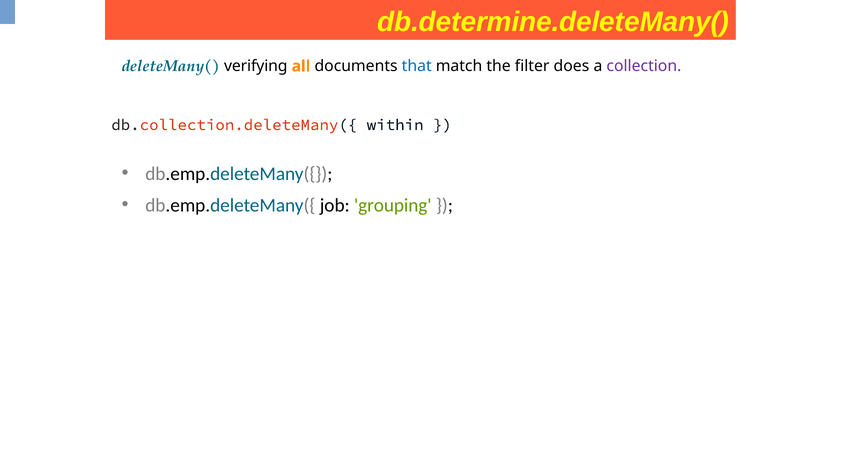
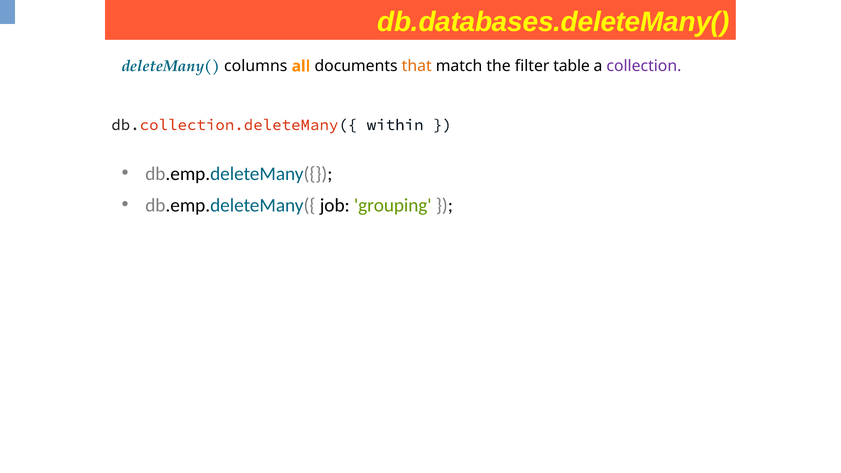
db.determine.deleteMany(: db.determine.deleteMany( -> db.databases.deleteMany( (553, 22)
verifying: verifying -> columns (256, 66)
that colour: blue -> orange (417, 66)
does: does -> table (572, 66)
